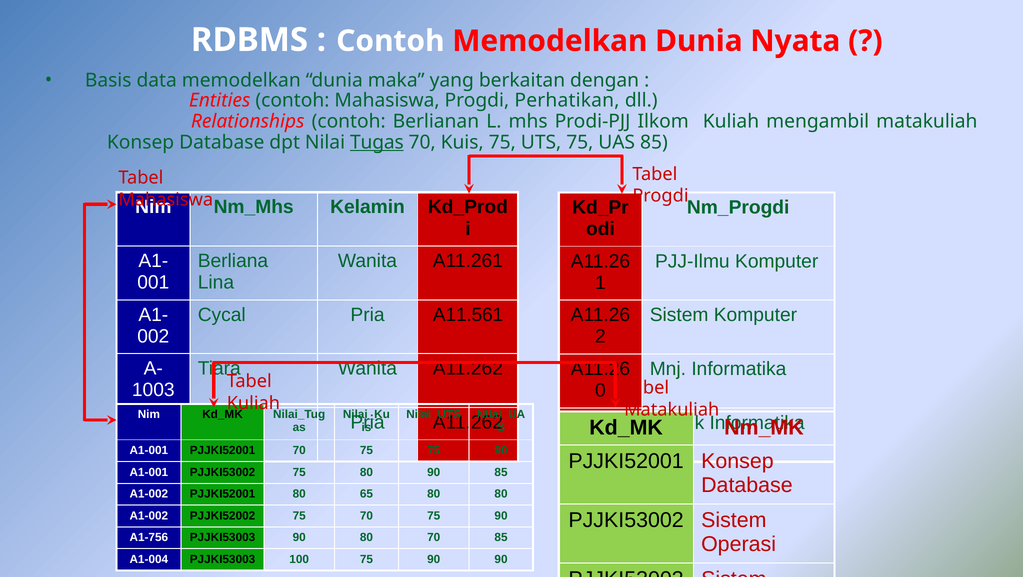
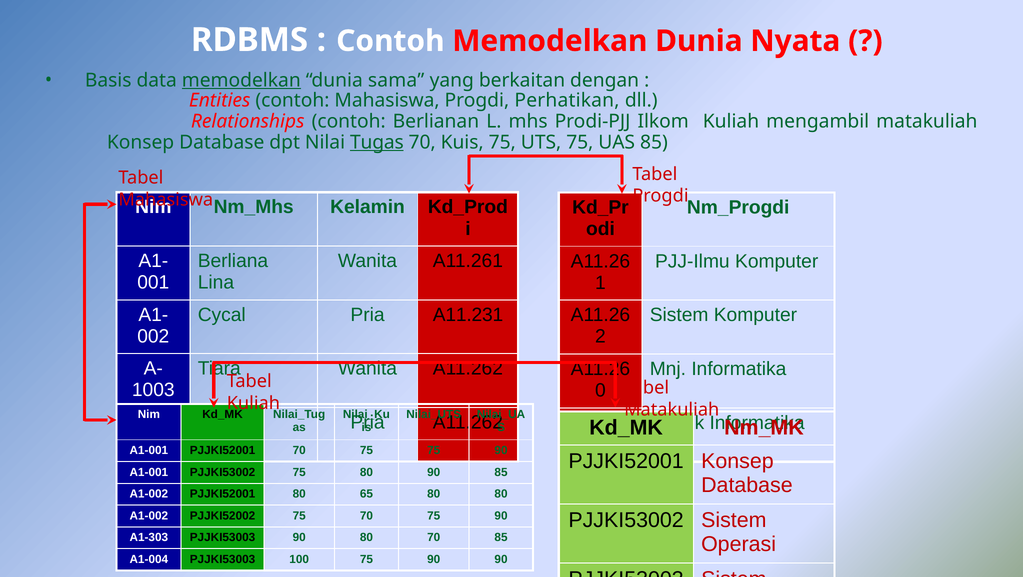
memodelkan underline: none -> present (241, 80)
maka: maka -> sama (396, 80)
A11.561: A11.561 -> A11.231 (468, 315)
A1-756: A1-756 -> A1-303 (149, 537)
